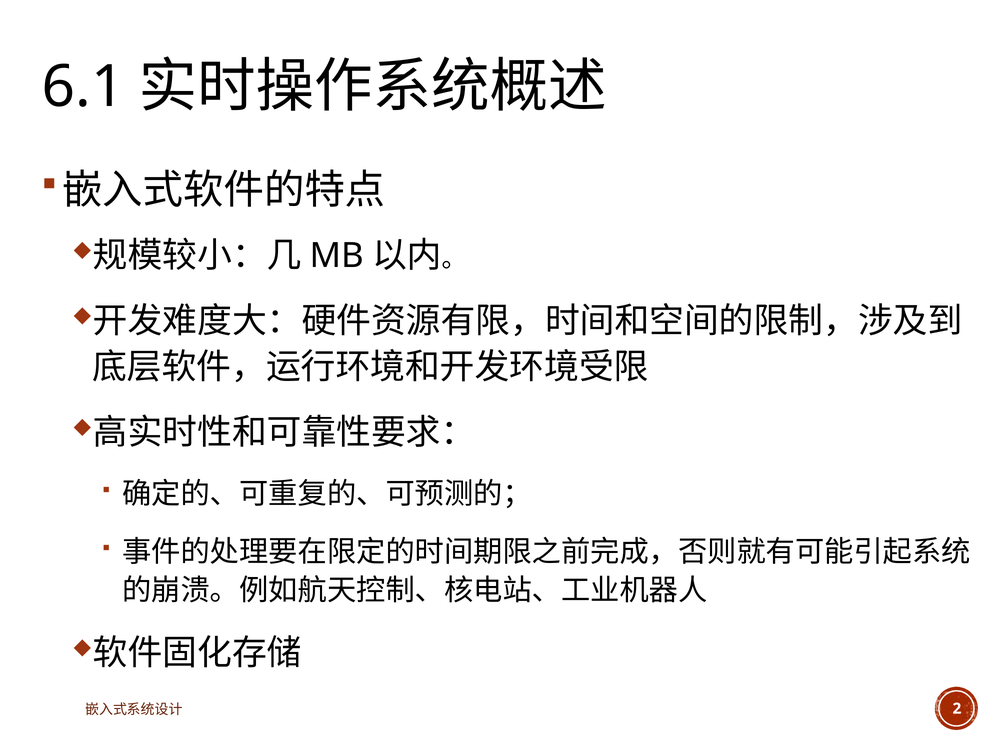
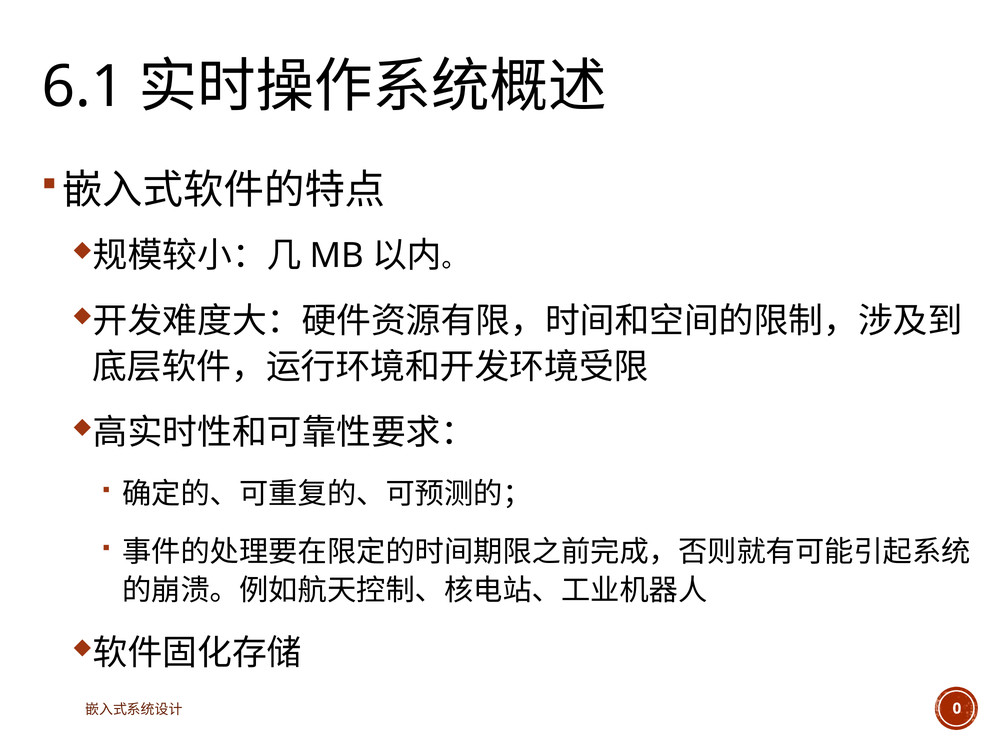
2: 2 -> 0 (957, 708)
